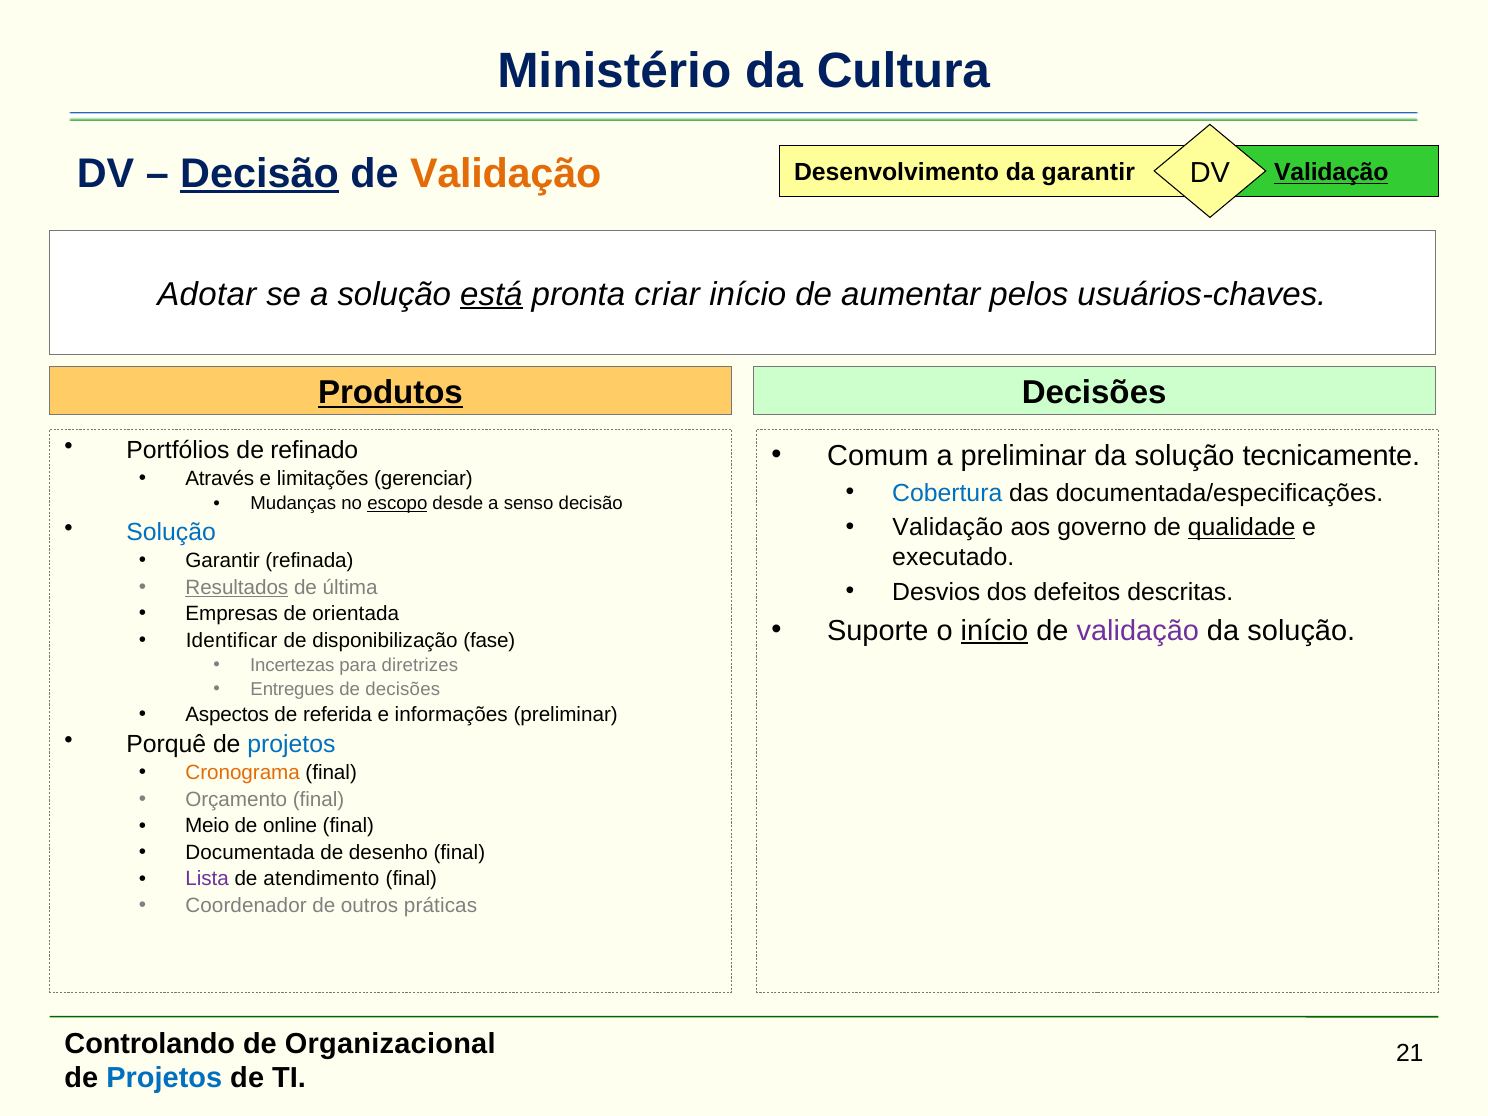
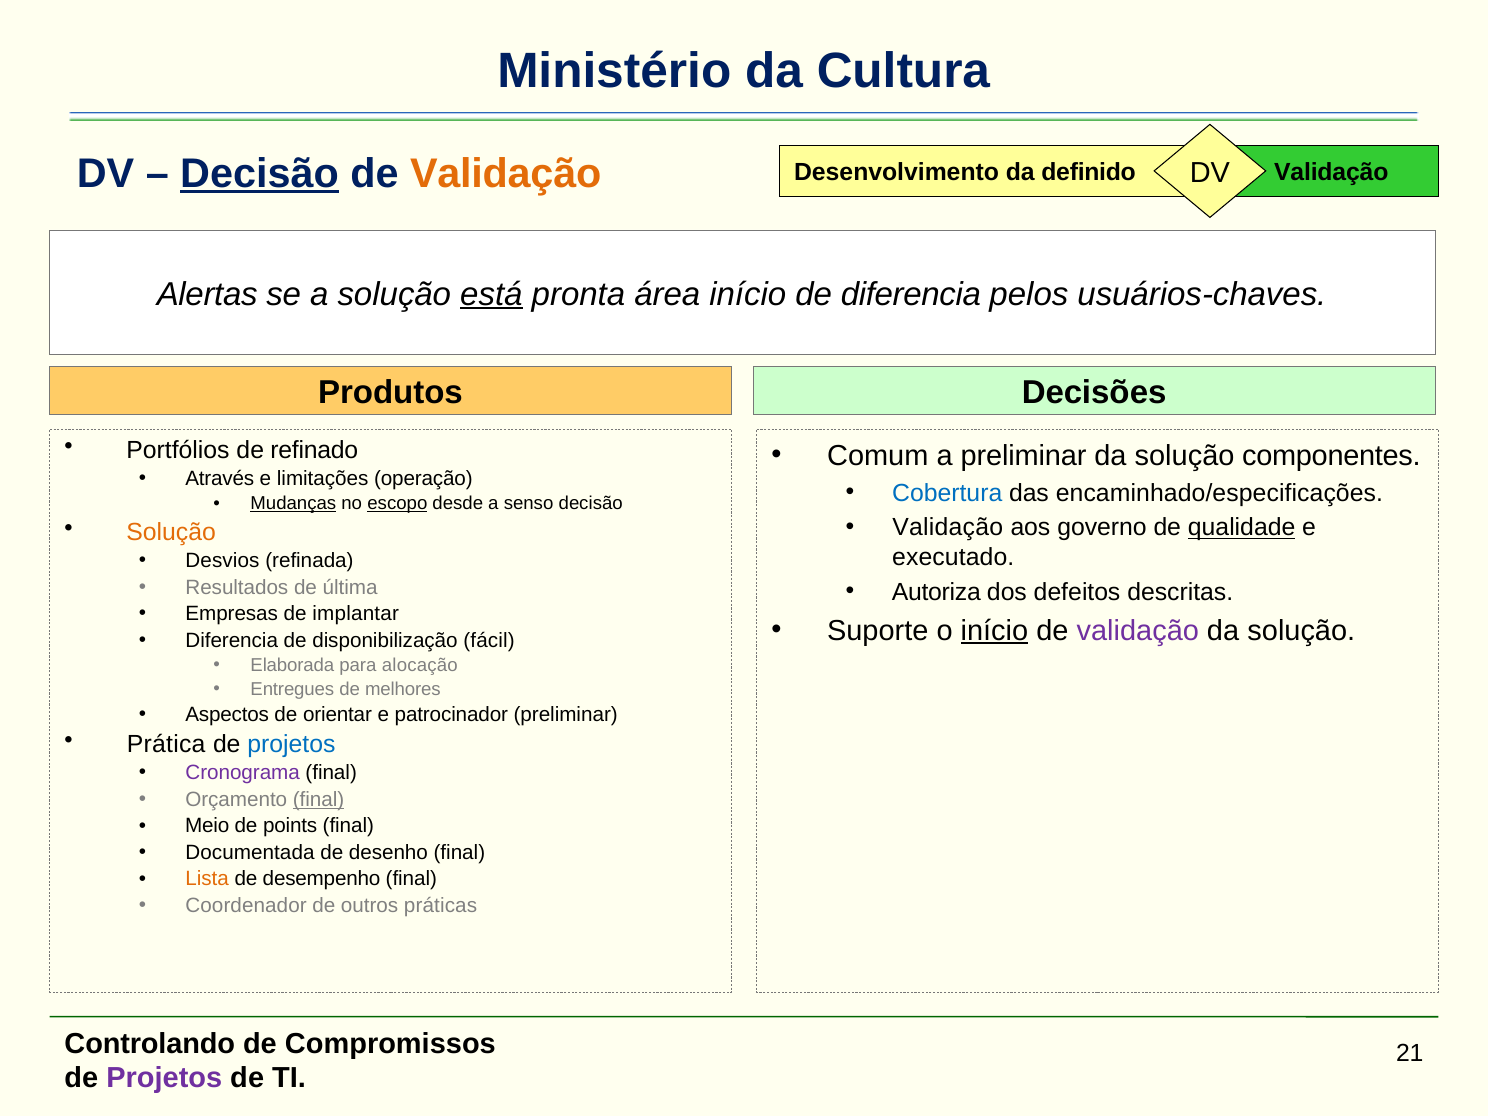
da garantir: garantir -> definido (1089, 173)
Validação underline: present -> none (1331, 173)
Adotar: Adotar -> Alertas (207, 294)
criar: criar -> área (667, 294)
de aumentar: aumentar -> diferencia (911, 294)
Produtos underline: present -> none (390, 393)
tecnicamente: tecnicamente -> componentes (1331, 456)
gerenciar: gerenciar -> operação (423, 479)
documentada/especificações: documentada/especificações -> encaminhado/especificações (1219, 493)
Mudanças underline: none -> present (293, 504)
Solução colour: blue -> orange (171, 532)
Garantir: Garantir -> Desvios (222, 561)
Resultados underline: present -> none (237, 587)
Desvios: Desvios -> Autoriza (936, 592)
orientada: orientada -> implantar (356, 614)
Identificar: Identificar -> Diferencia (232, 640)
fase: fase -> fácil (489, 640)
Incertezas: Incertezas -> Elaborada (292, 665)
diretrizes: diretrizes -> alocação (420, 665)
de decisões: decisões -> melhores (403, 689)
referida: referida -> orientar (338, 715)
informações: informações -> patrocinador (451, 715)
Porquê: Porquê -> Prática (166, 744)
Cronograma colour: orange -> purple (243, 773)
final underline: none -> present (319, 800)
online: online -> points (290, 826)
Lista colour: purple -> orange (207, 879)
atendimento: atendimento -> desempenho (322, 879)
Organizacional: Organizacional -> Compromissos (390, 1044)
Projetos colour: blue -> purple (164, 1078)
